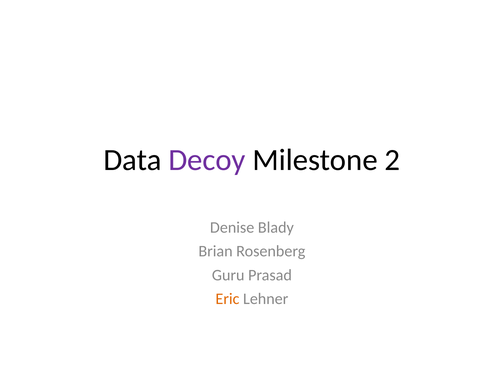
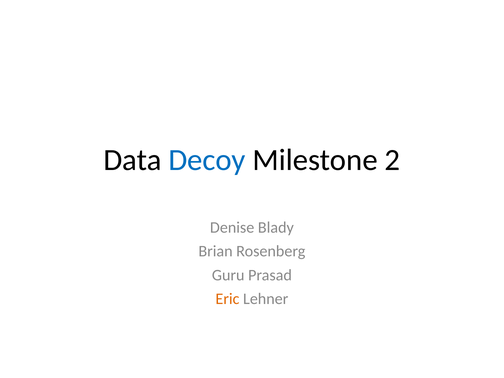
Decoy colour: purple -> blue (207, 160)
